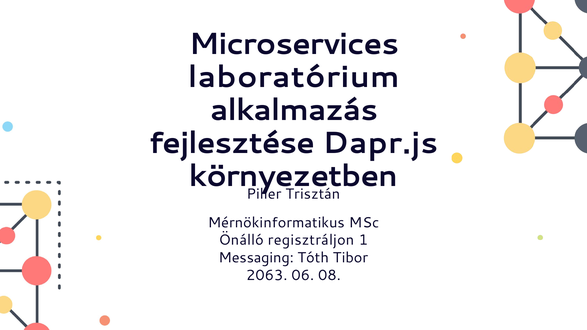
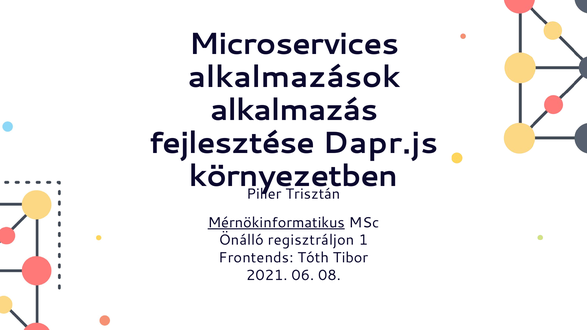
laboratórium: laboratórium -> alkalmazások (294, 77)
Mérnökinformatikus underline: none -> present (276, 223)
Messaging: Messaging -> Frontends (256, 258)
2063: 2063 -> 2021 (267, 276)
